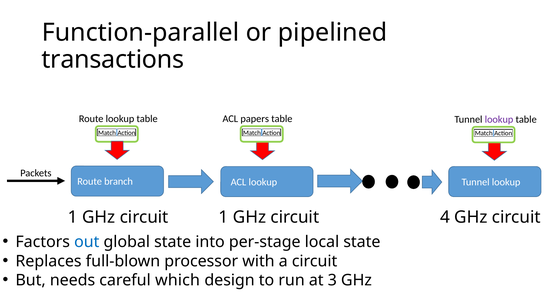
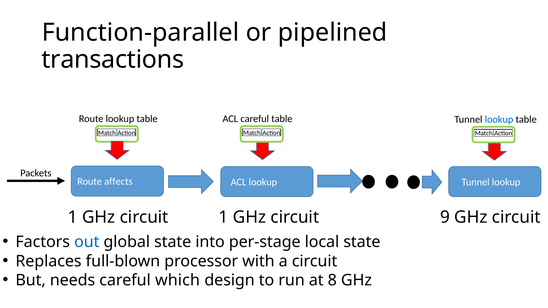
ACL papers: papers -> careful (255, 119)
lookup colour: purple -> blue (499, 119)
branch: branch -> affects (118, 182)
4: 4 -> 9 (445, 217)
3: 3 -> 8 (332, 280)
